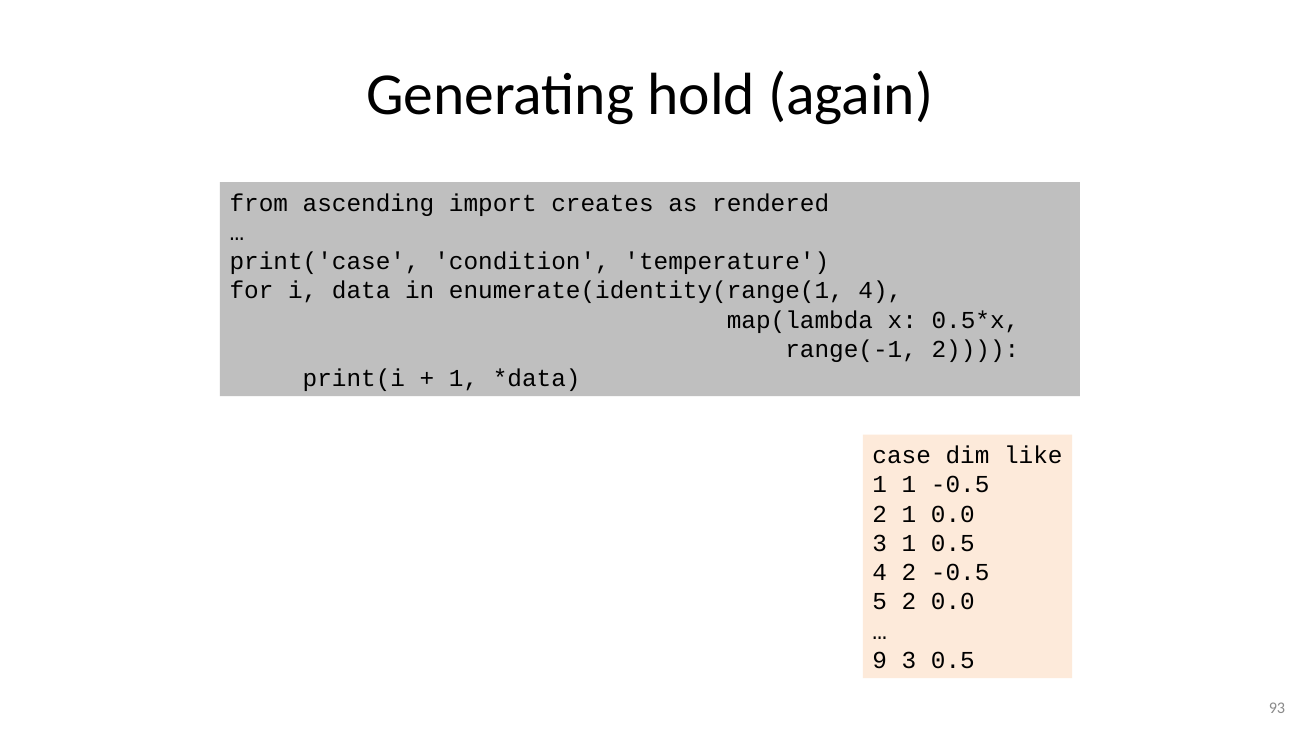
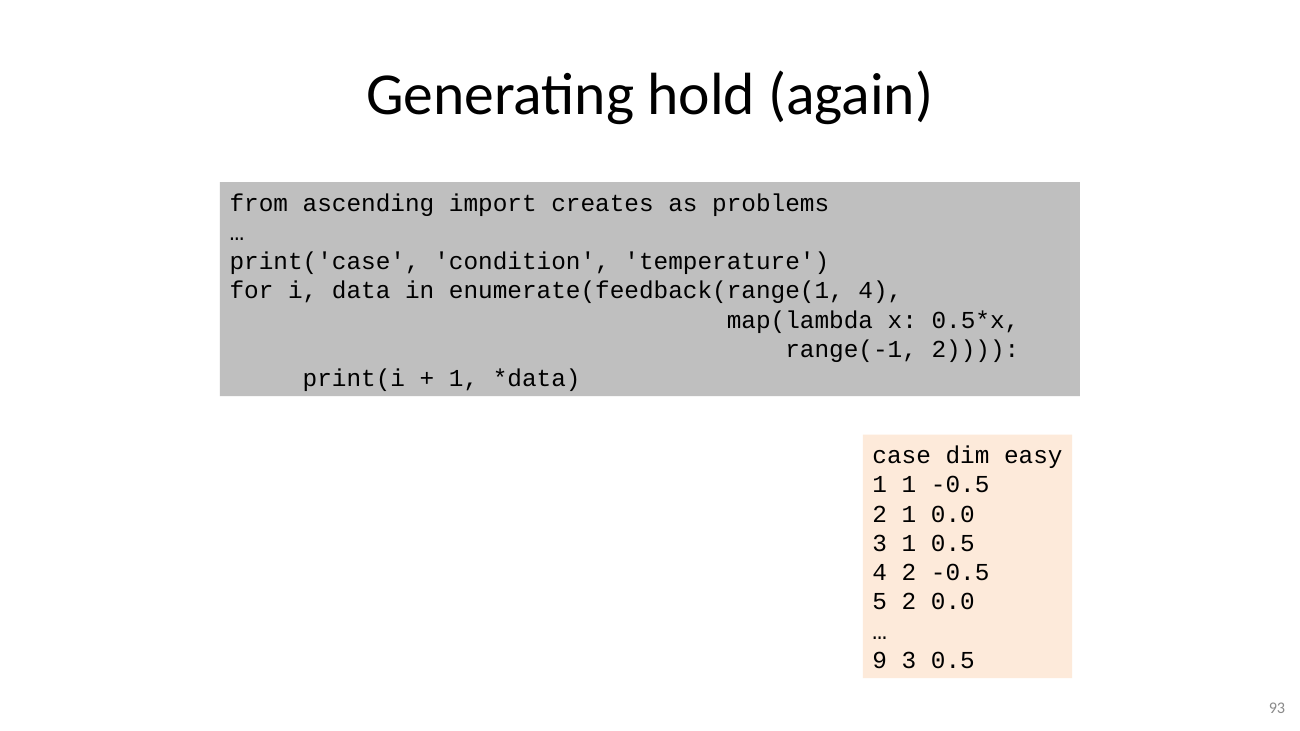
rendered: rendered -> problems (771, 203)
enumerate(identity(range(1: enumerate(identity(range(1 -> enumerate(feedback(range(1 (646, 291)
like: like -> easy (1033, 456)
